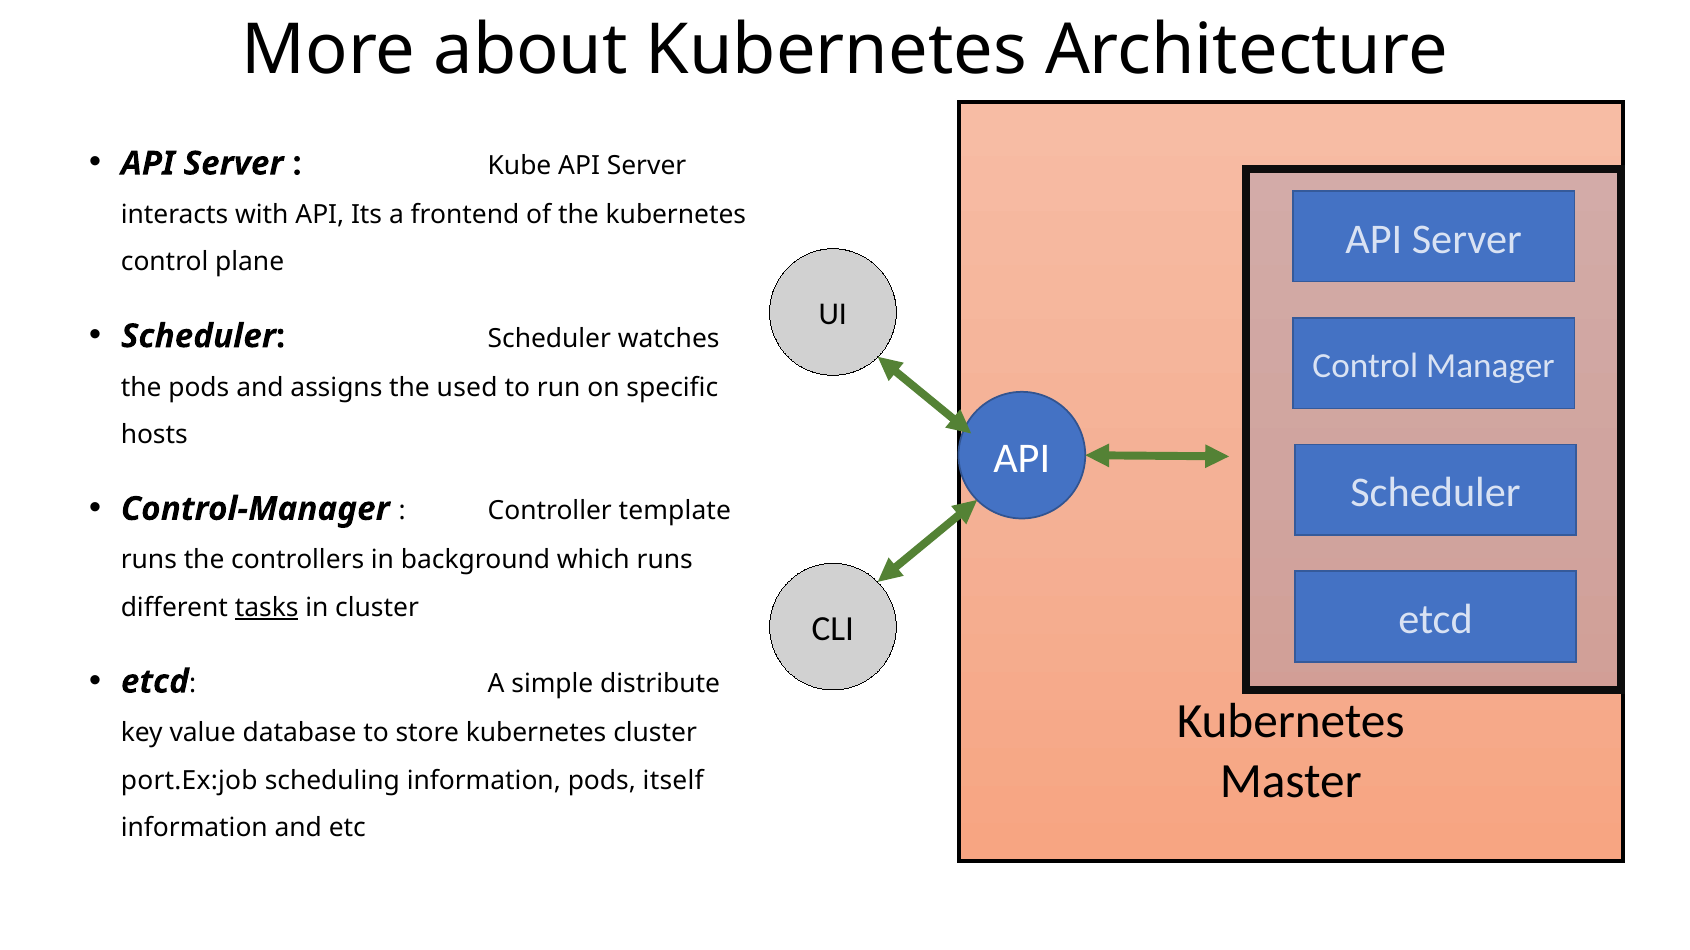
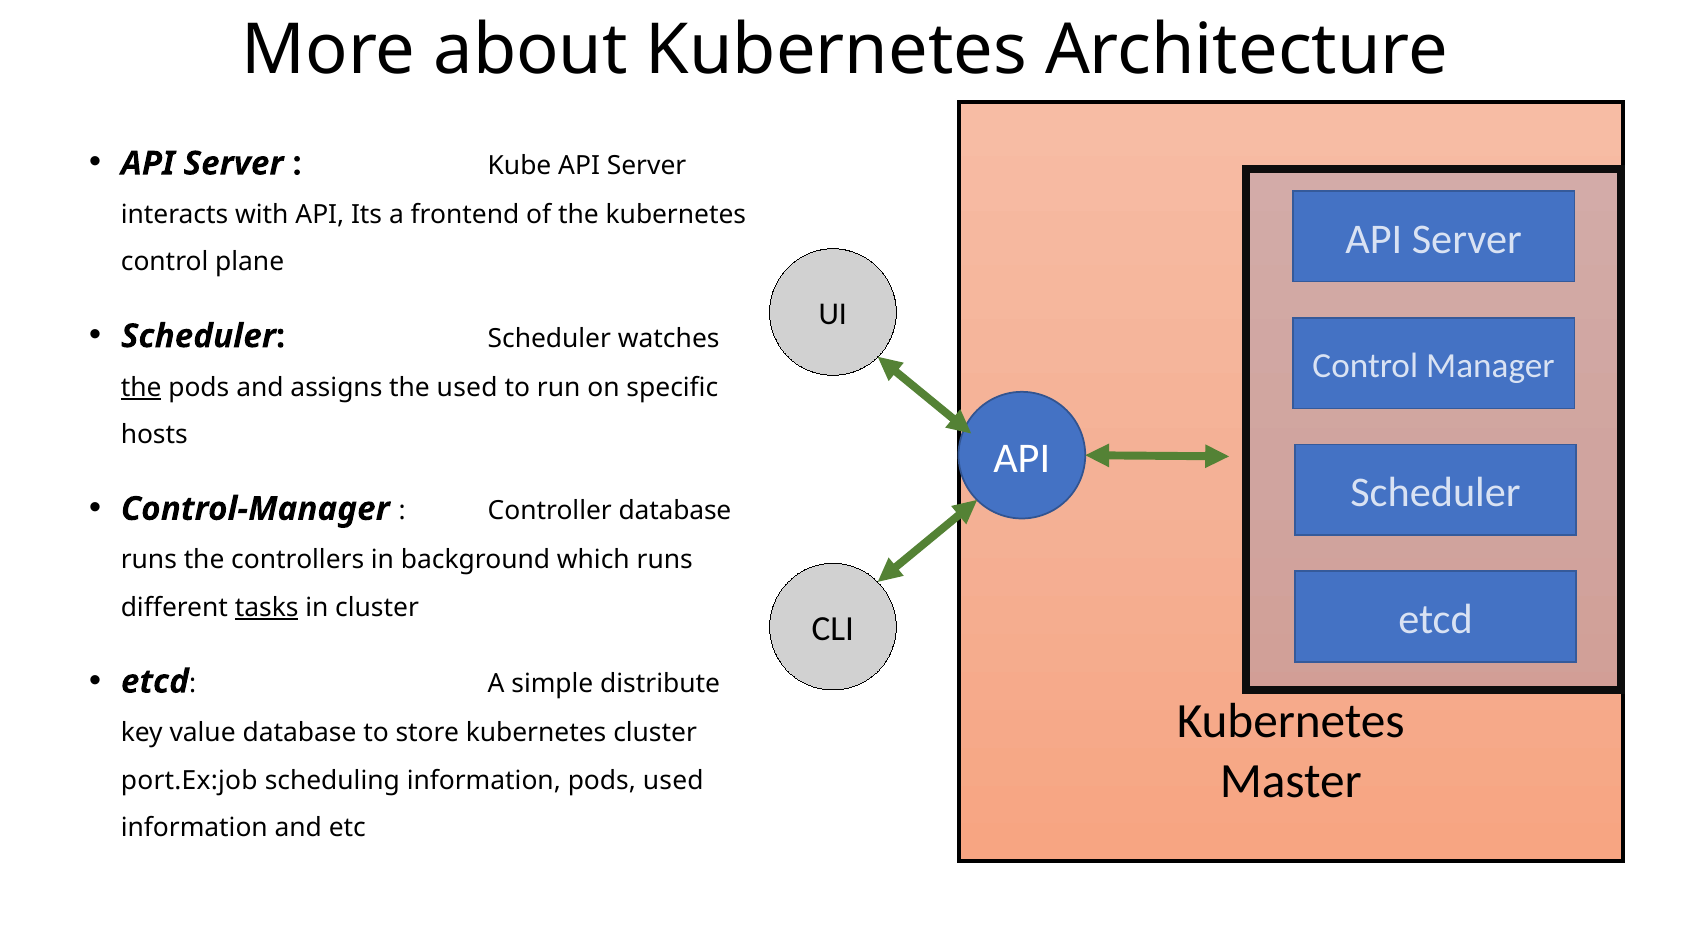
the underline: none -> present (141, 388)
Controller template: template -> database (675, 512)
pods itself: itself -> used (673, 781)
